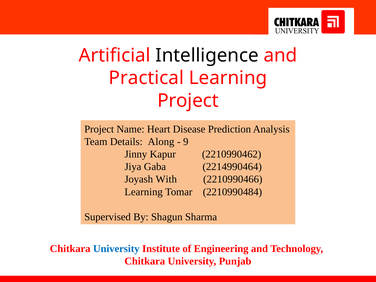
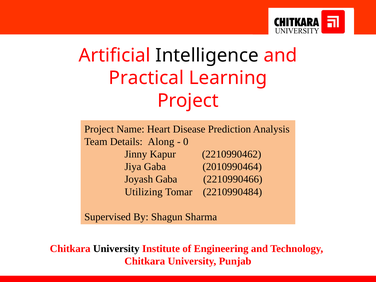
9: 9 -> 0 (186, 142)
2214990464: 2214990464 -> 2010990464 (232, 167)
Joyash With: With -> Gaba (166, 179)
Learning: Learning -> Utilizing (144, 192)
University colour: blue -> black (116, 249)
